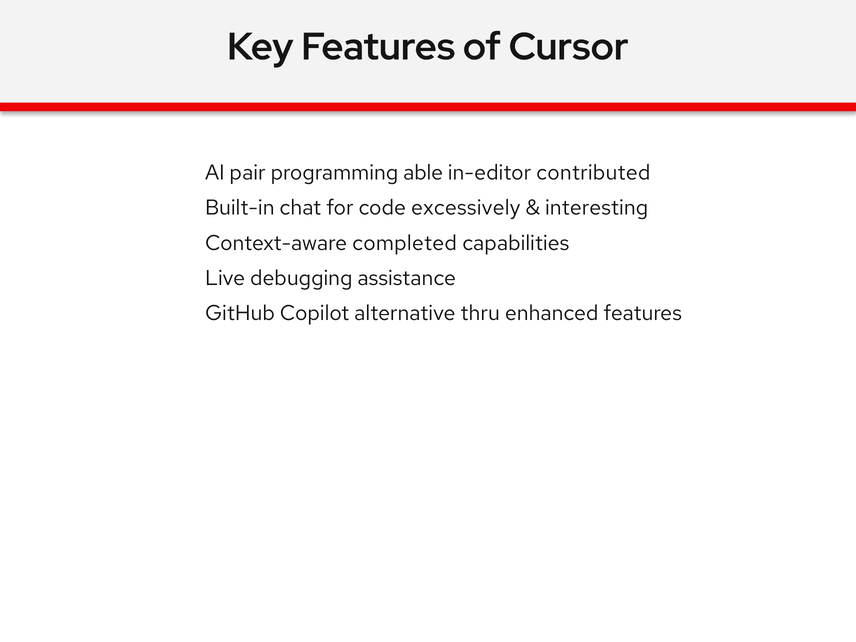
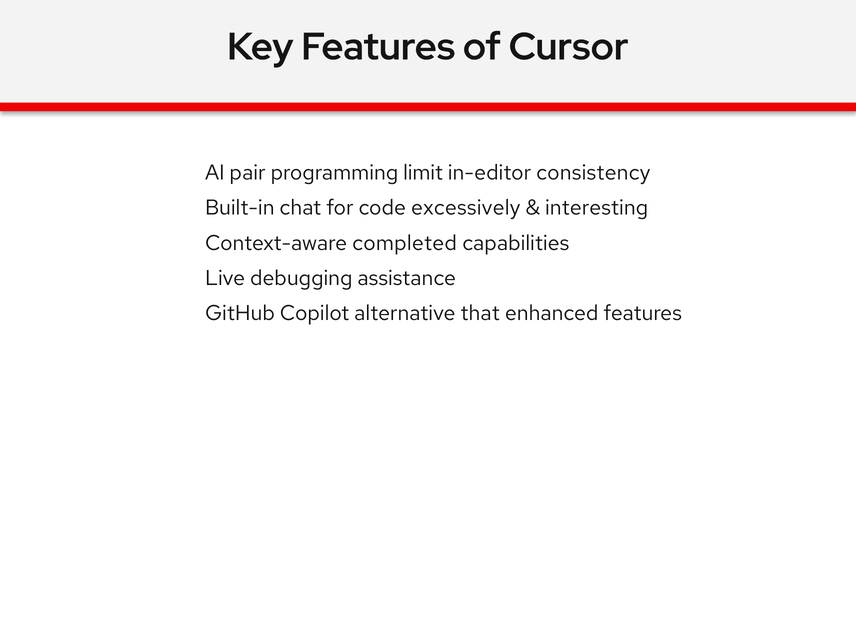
able: able -> limit (423, 173)
contributed: contributed -> consistency (593, 173)
thru: thru -> that (480, 313)
